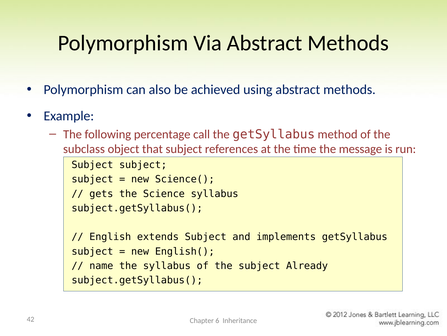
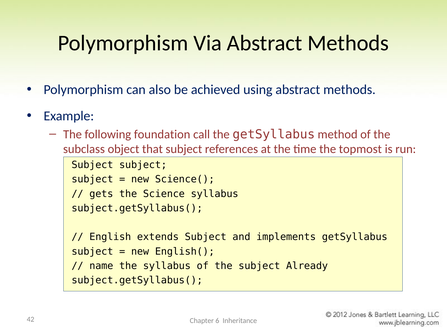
percentage: percentage -> foundation (162, 134)
message: message -> topmost (360, 149)
